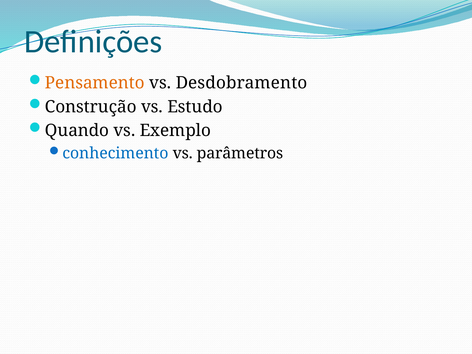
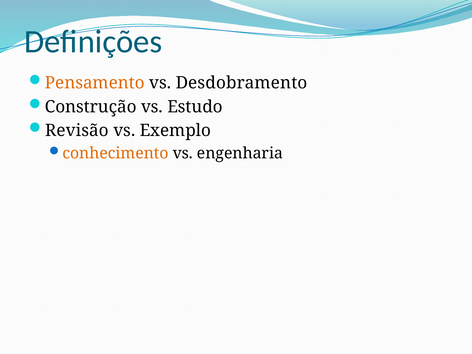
Quando: Quando -> Revisão (77, 131)
conhecimento colour: blue -> orange (116, 153)
parâmetros: parâmetros -> engenharia (240, 153)
